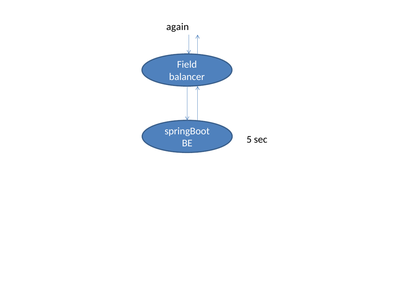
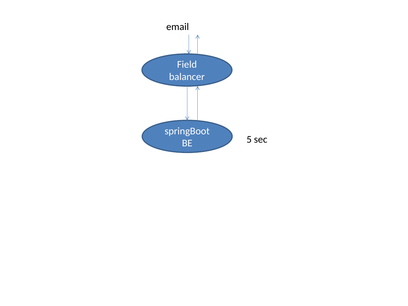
again: again -> email (178, 27)
